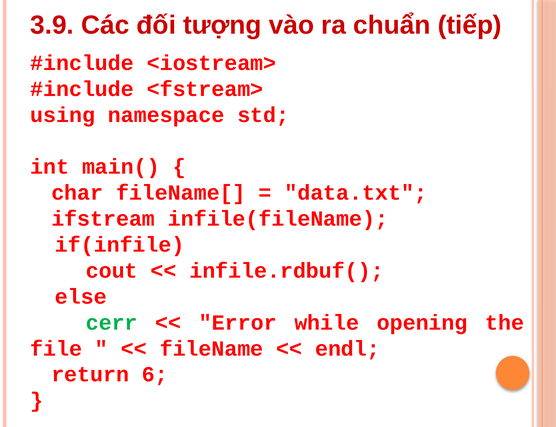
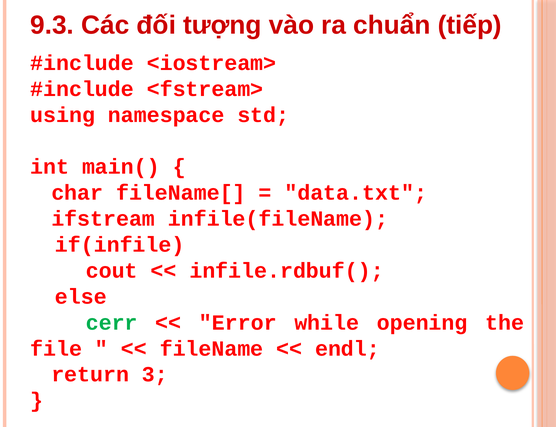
3.9: 3.9 -> 9.3 (52, 25)
6: 6 -> 3 (155, 374)
